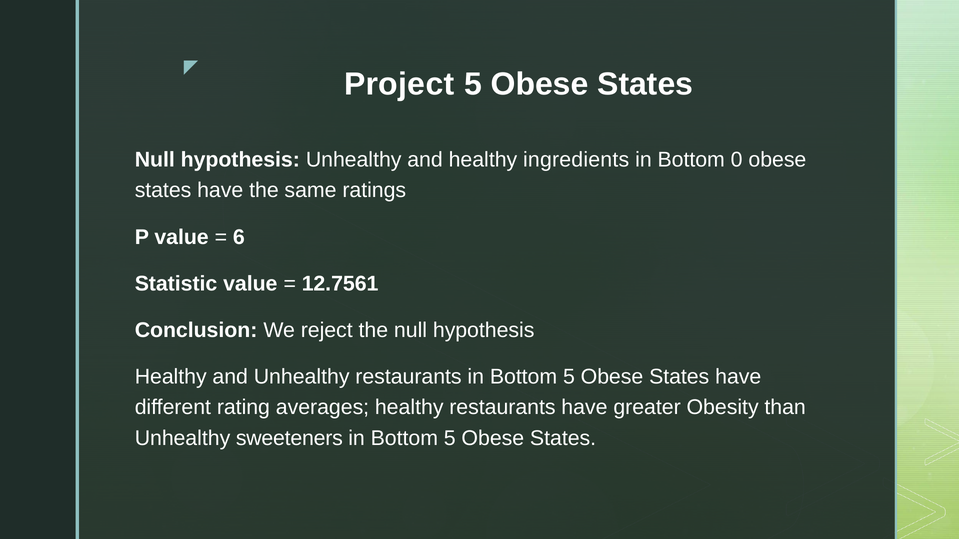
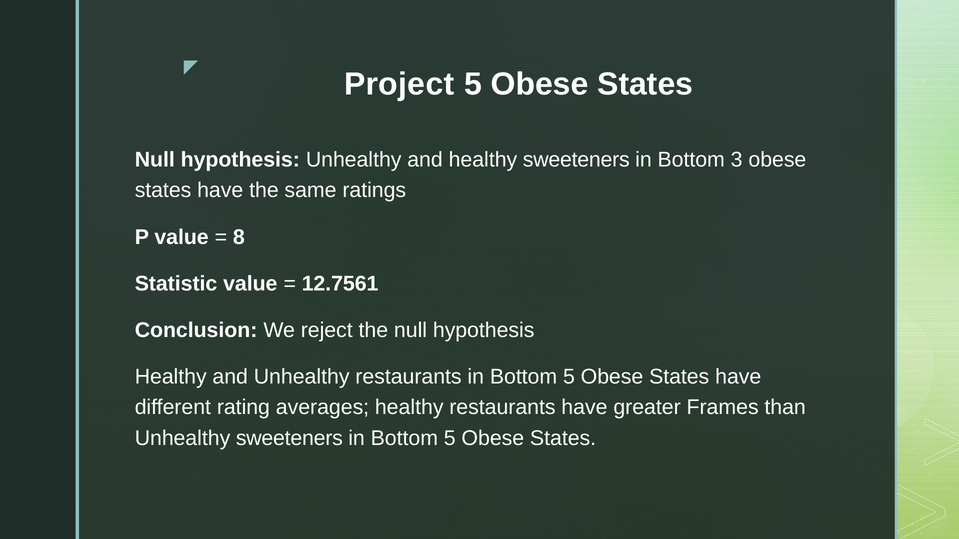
healthy ingredients: ingredients -> sweeteners (576, 160)
0: 0 -> 3 (737, 160)
6: 6 -> 8 (239, 237)
Obesity: Obesity -> Frames (723, 408)
